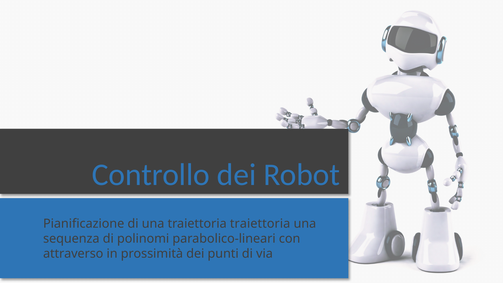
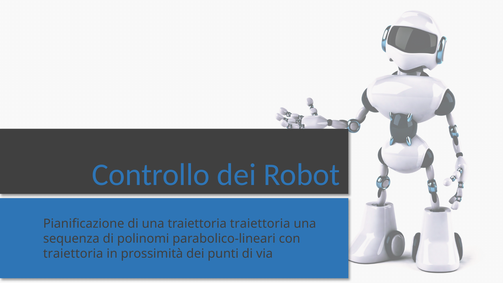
attraverso: attraverso -> traiettoria (73, 254)
